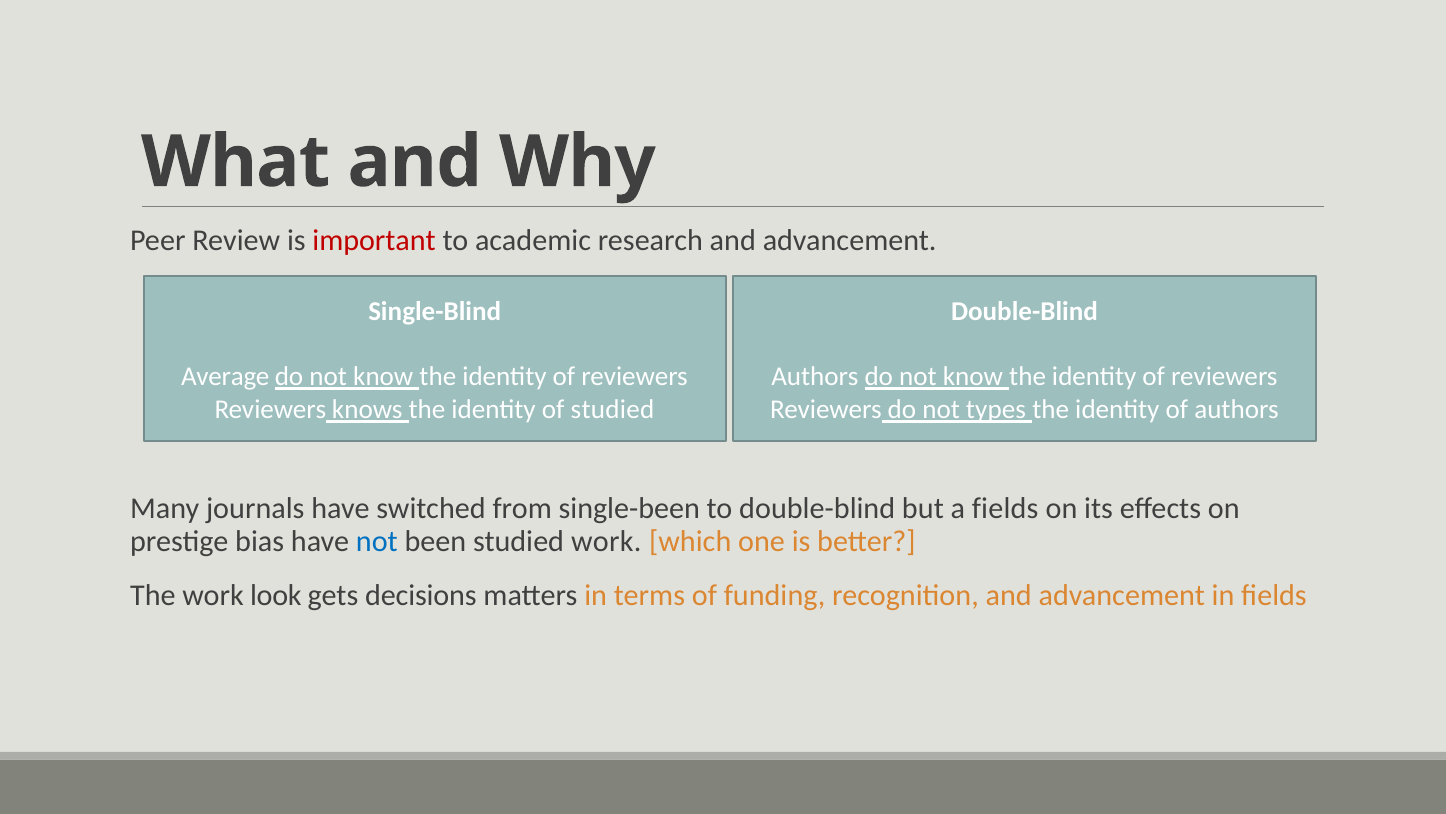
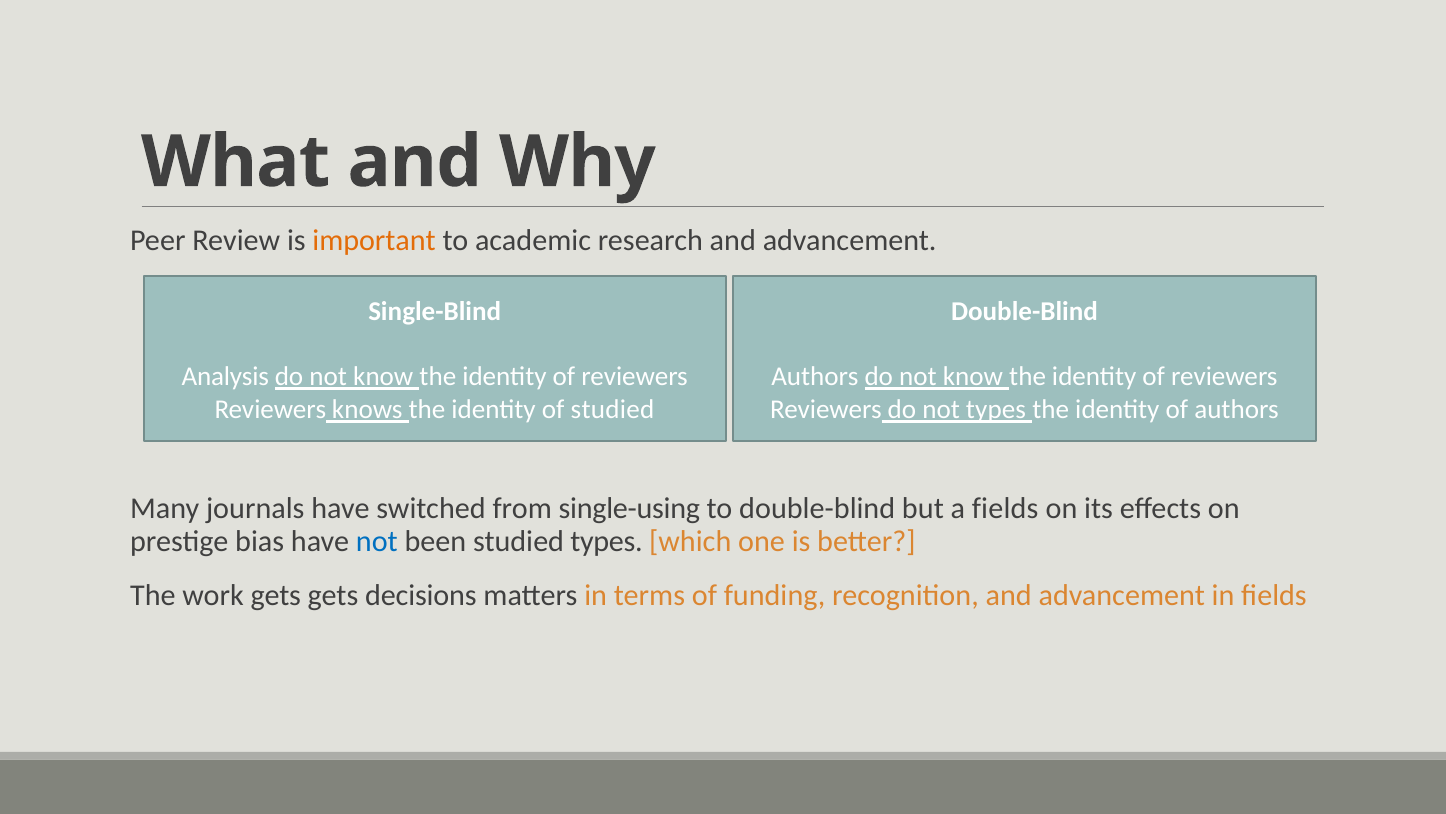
important colour: red -> orange (374, 240)
Average: Average -> Analysis (225, 377)
single-been: single-been -> single-using (629, 509)
studied work: work -> types (607, 541)
work look: look -> gets (276, 595)
